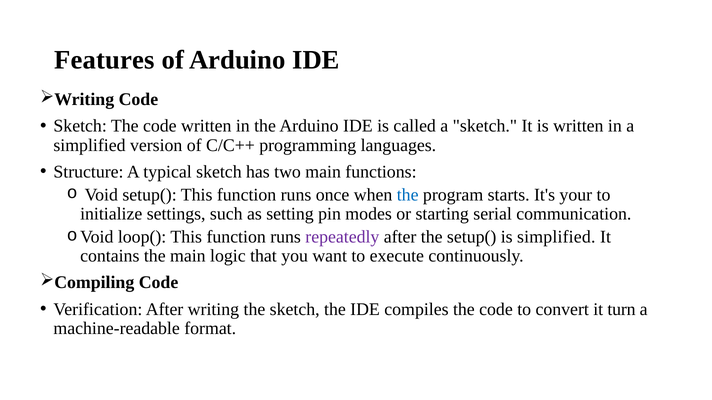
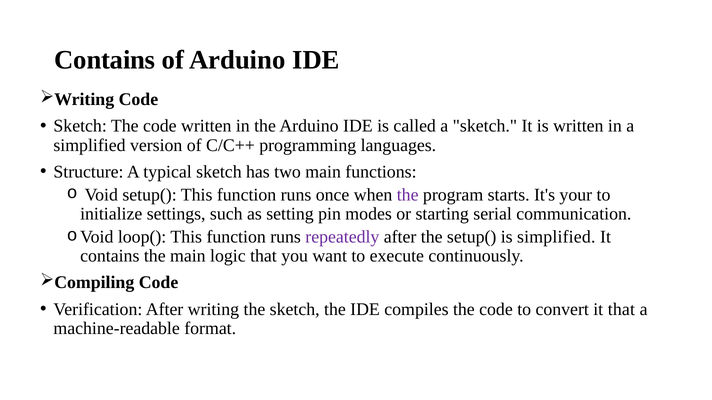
Features: Features -> Contains (105, 60)
the colour: blue -> purple (408, 195)
it turn: turn -> that (621, 310)
